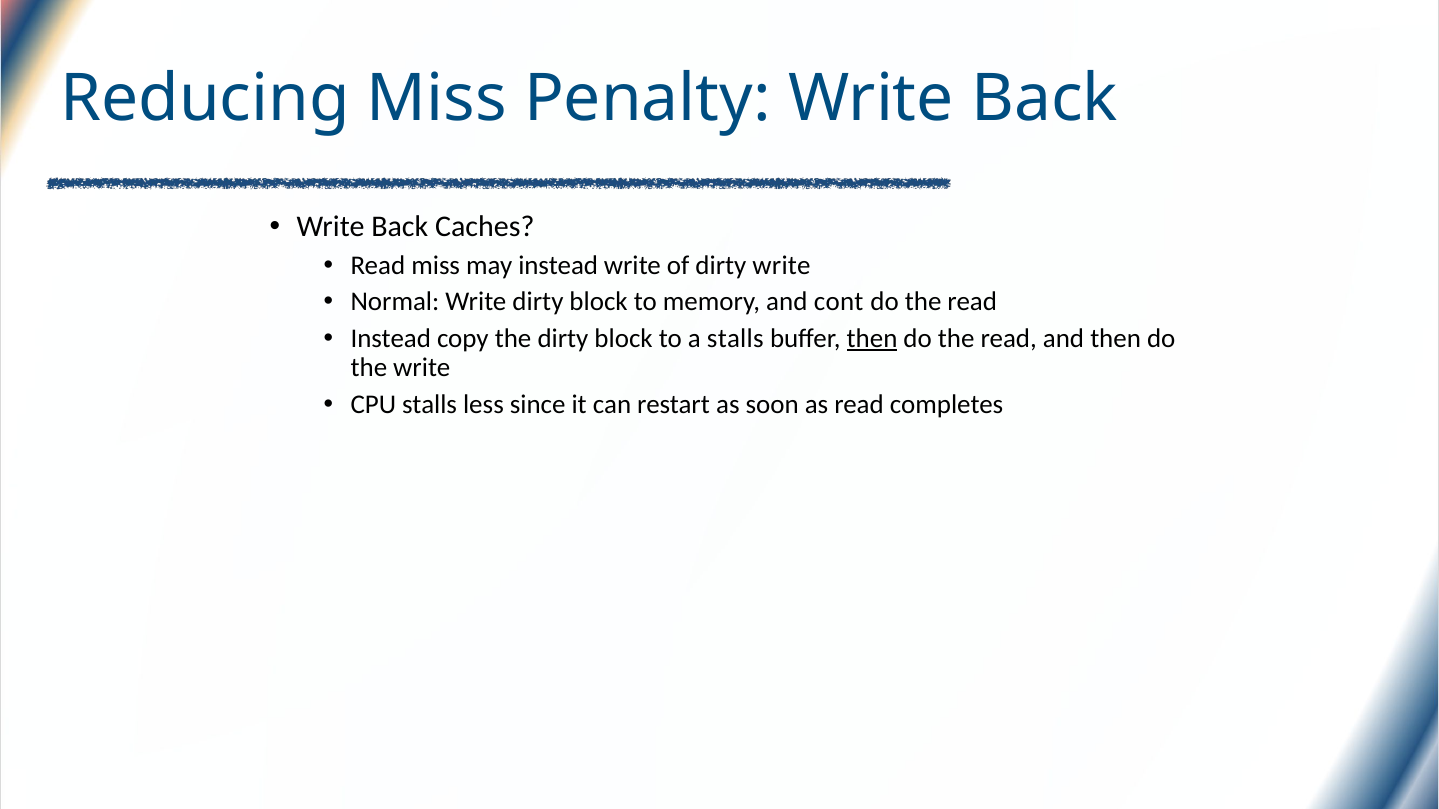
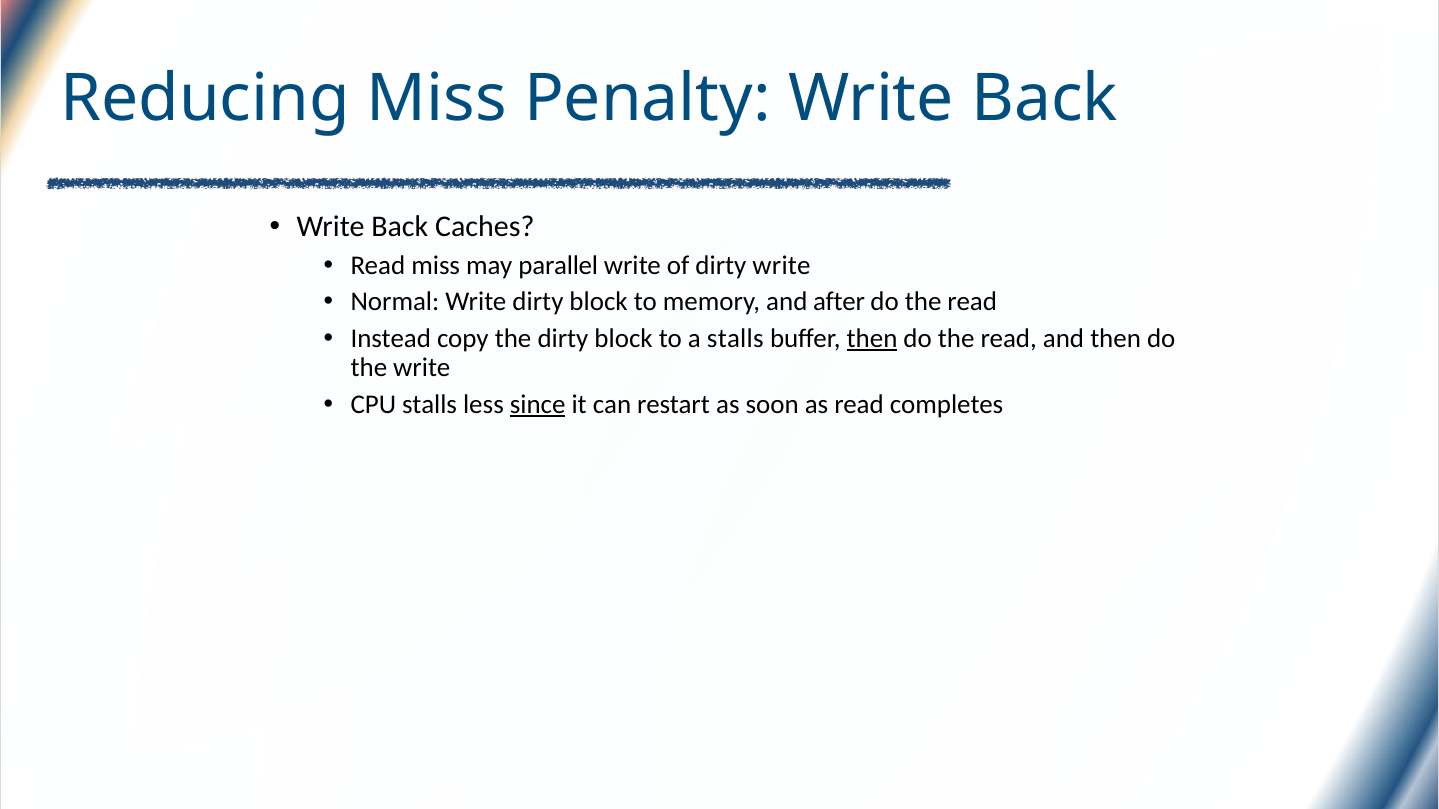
may instead: instead -> parallel (558, 265)
cont: cont -> after (839, 302)
since underline: none -> present (538, 404)
